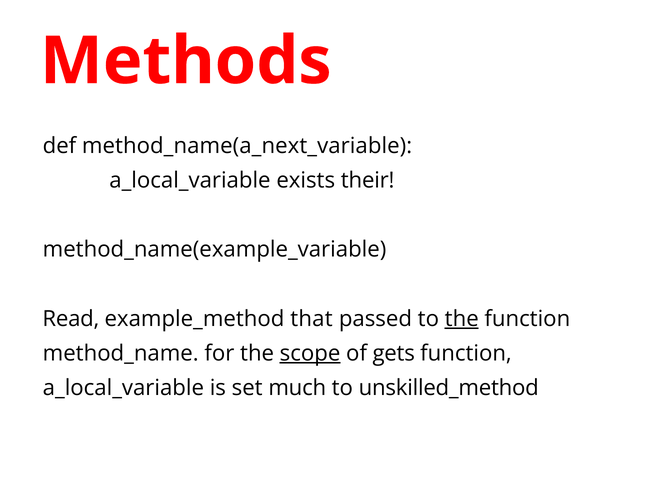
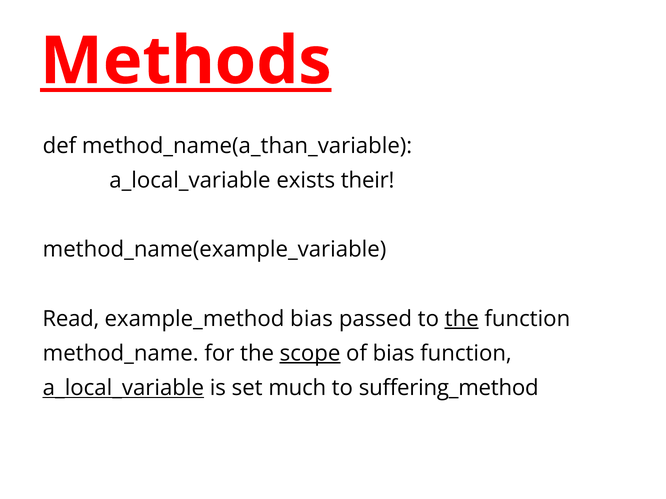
Methods underline: none -> present (186, 61)
method_name(a_next_variable: method_name(a_next_variable -> method_name(a_than_variable (247, 146)
example_method that: that -> bias (311, 319)
of gets: gets -> bias (394, 354)
a_local_variable underline: none -> present (123, 388)
unskilled_method: unskilled_method -> suffering_method (449, 388)
